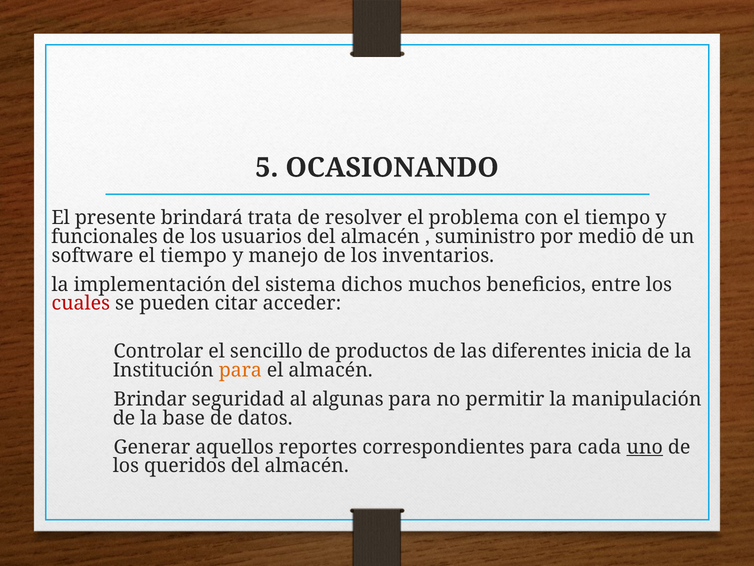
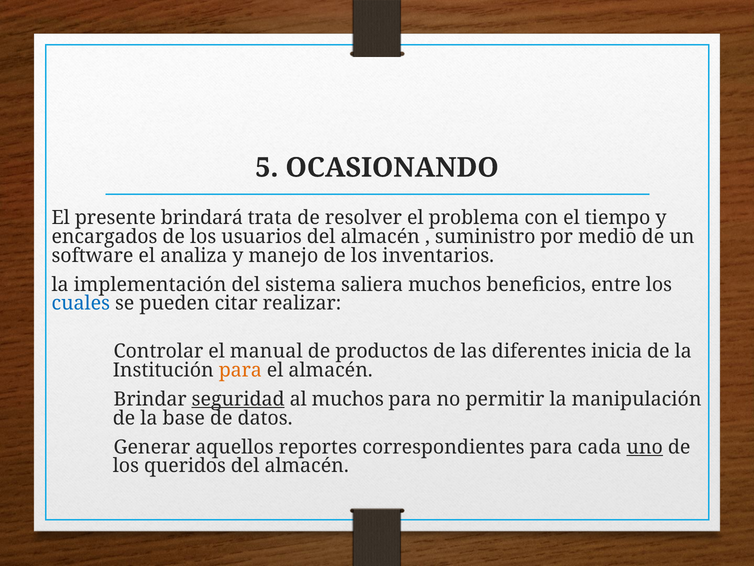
funcionales: funcionales -> encargados (104, 237)
software el tiempo: tiempo -> analiza (194, 255)
dichos: dichos -> saliera (372, 284)
cuales colour: red -> blue (81, 303)
acceder: acceder -> realizar (302, 303)
sencillo: sencillo -> manual (266, 351)
seguridad underline: none -> present (238, 399)
al algunas: algunas -> muchos (348, 399)
